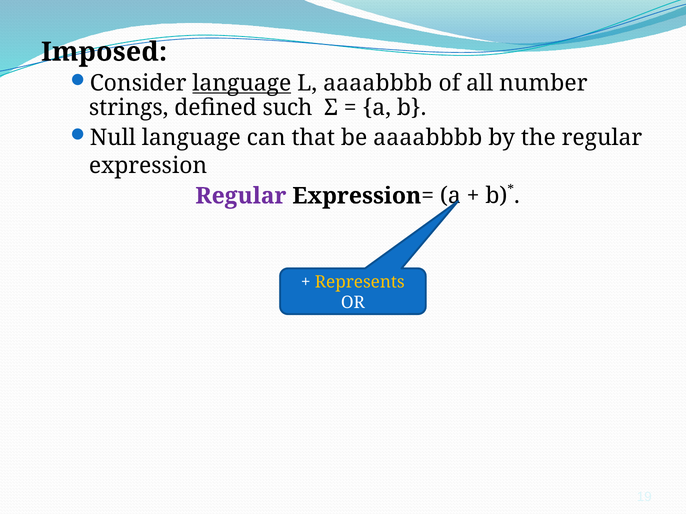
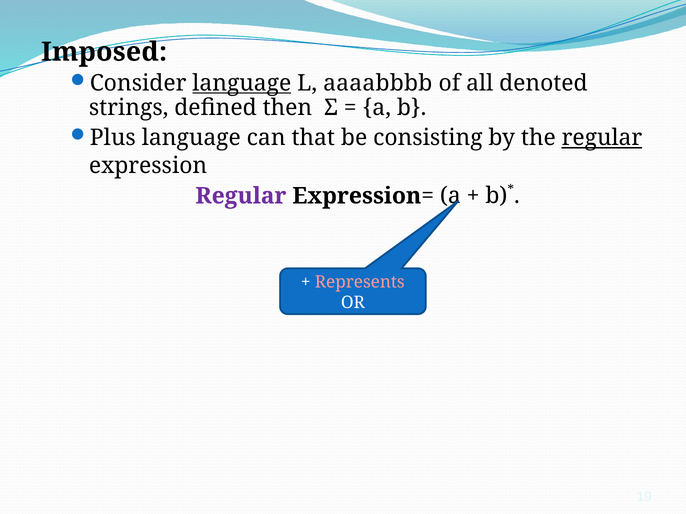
number: number -> denoted (543, 83)
such: such -> then (287, 108)
Null: Null -> Plus (113, 138)
be aaaabbbb: aaaabbbb -> consisting (428, 138)
regular underline: none -> present (602, 138)
Represents colour: yellow -> pink (360, 282)
